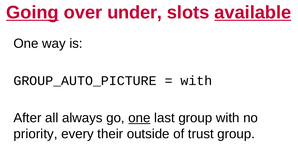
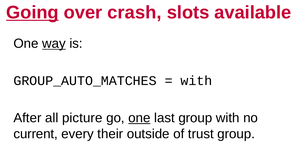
under: under -> crash (134, 12)
available underline: present -> none (253, 12)
way underline: none -> present (54, 43)
GROUP_AUTO_PICTURE: GROUP_AUTO_PICTURE -> GROUP_AUTO_MATCHES (85, 81)
always: always -> picture (82, 118)
priority: priority -> current (36, 134)
